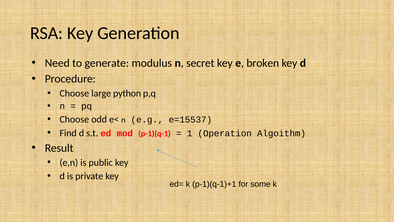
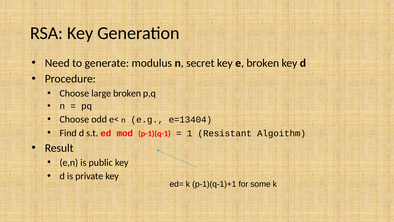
large python: python -> broken (127, 93)
e=15537: e=15537 -> e=13404 (190, 119)
Operation: Operation -> Resistant (225, 133)
